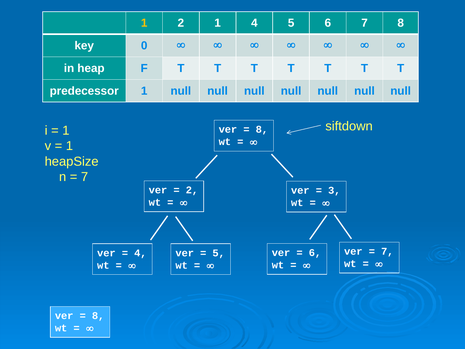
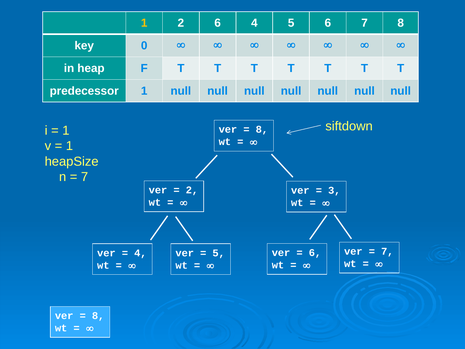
2 1: 1 -> 6 (218, 23)
